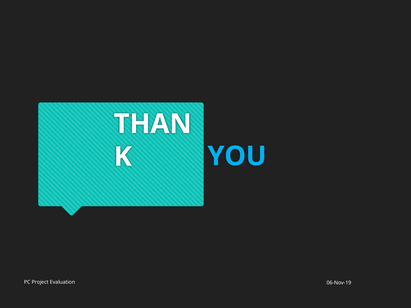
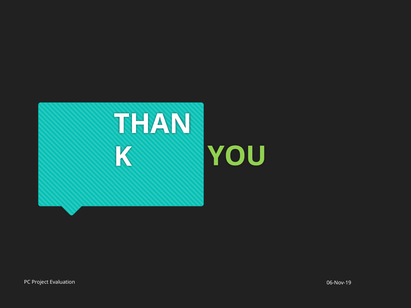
YOU colour: light blue -> light green (237, 156)
